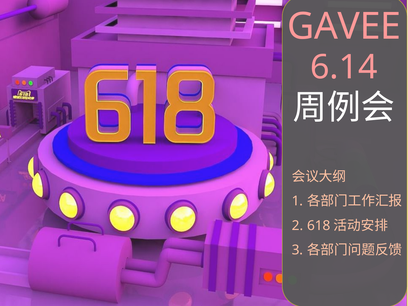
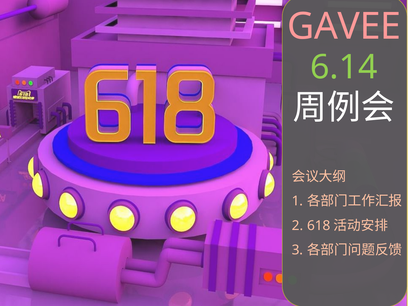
6.14 colour: pink -> light green (344, 67)
